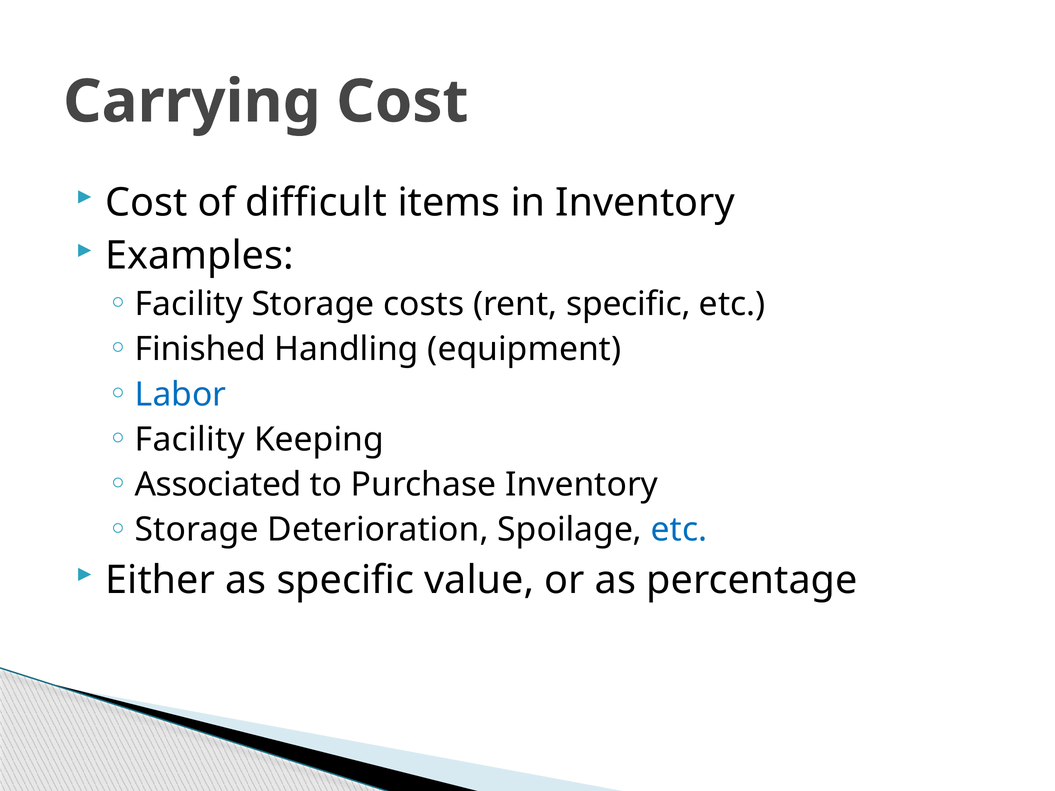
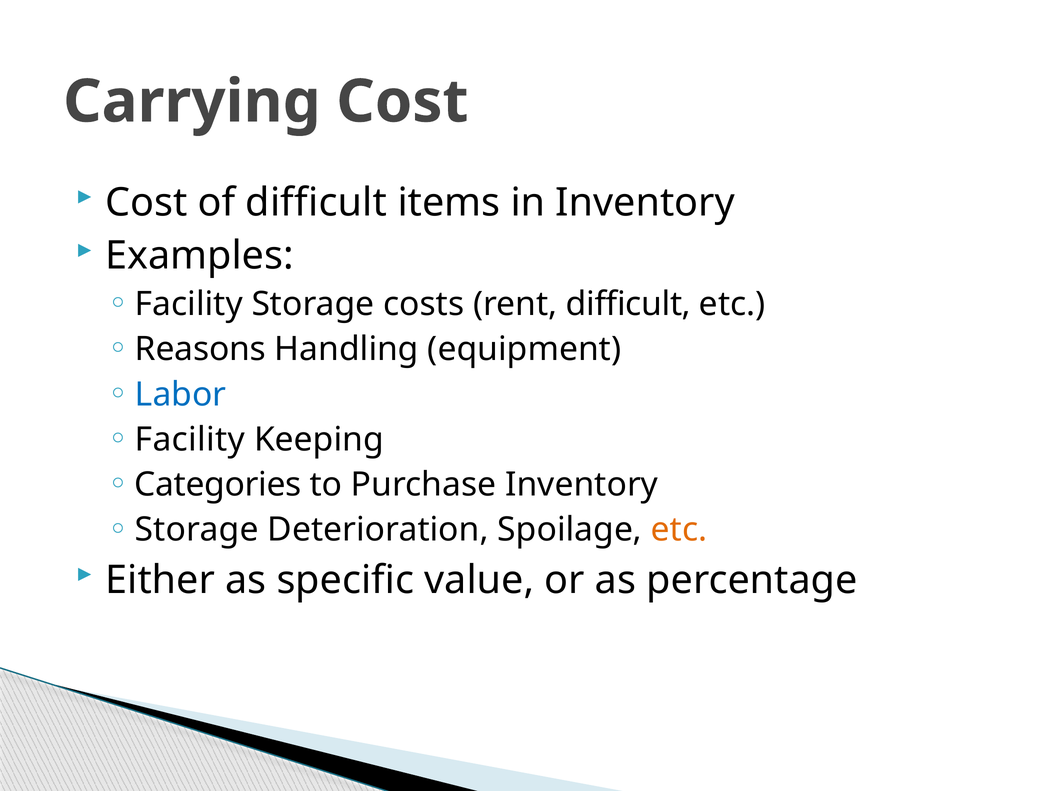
rent specific: specific -> difficult (628, 304)
Finished: Finished -> Reasons (200, 349)
Associated: Associated -> Categories (218, 485)
etc colour: blue -> orange (679, 530)
